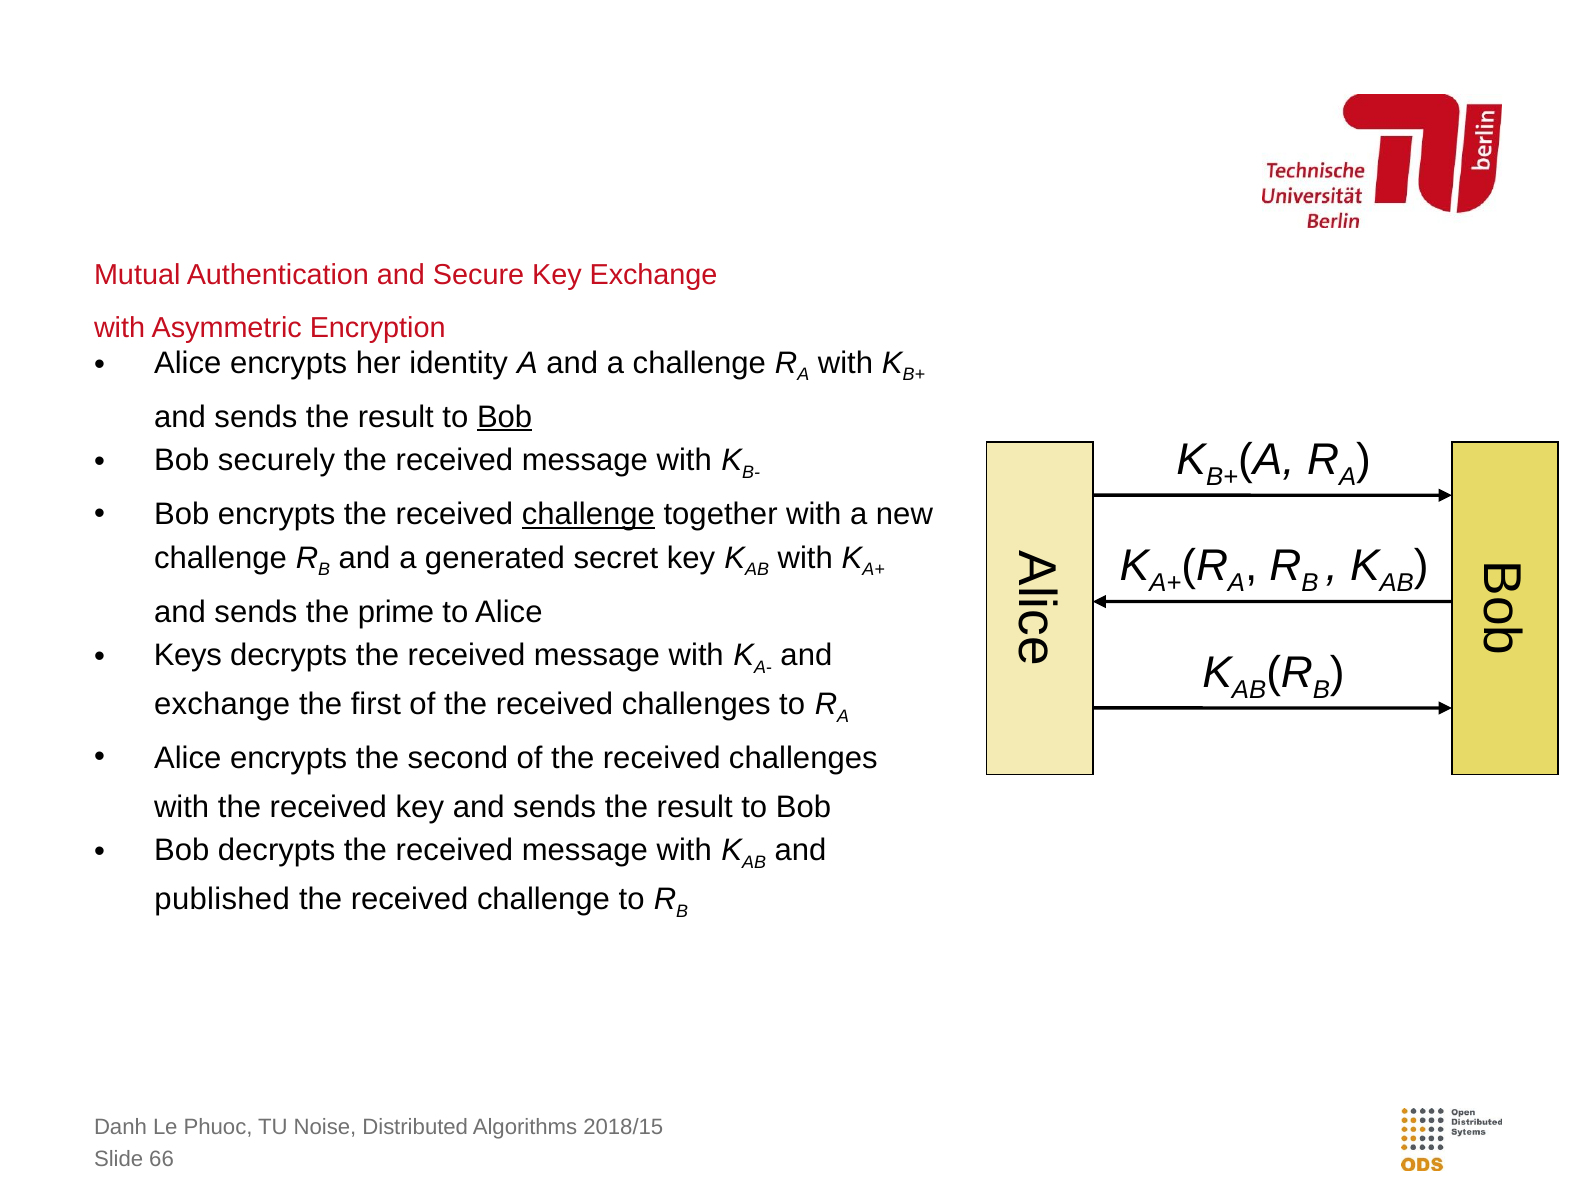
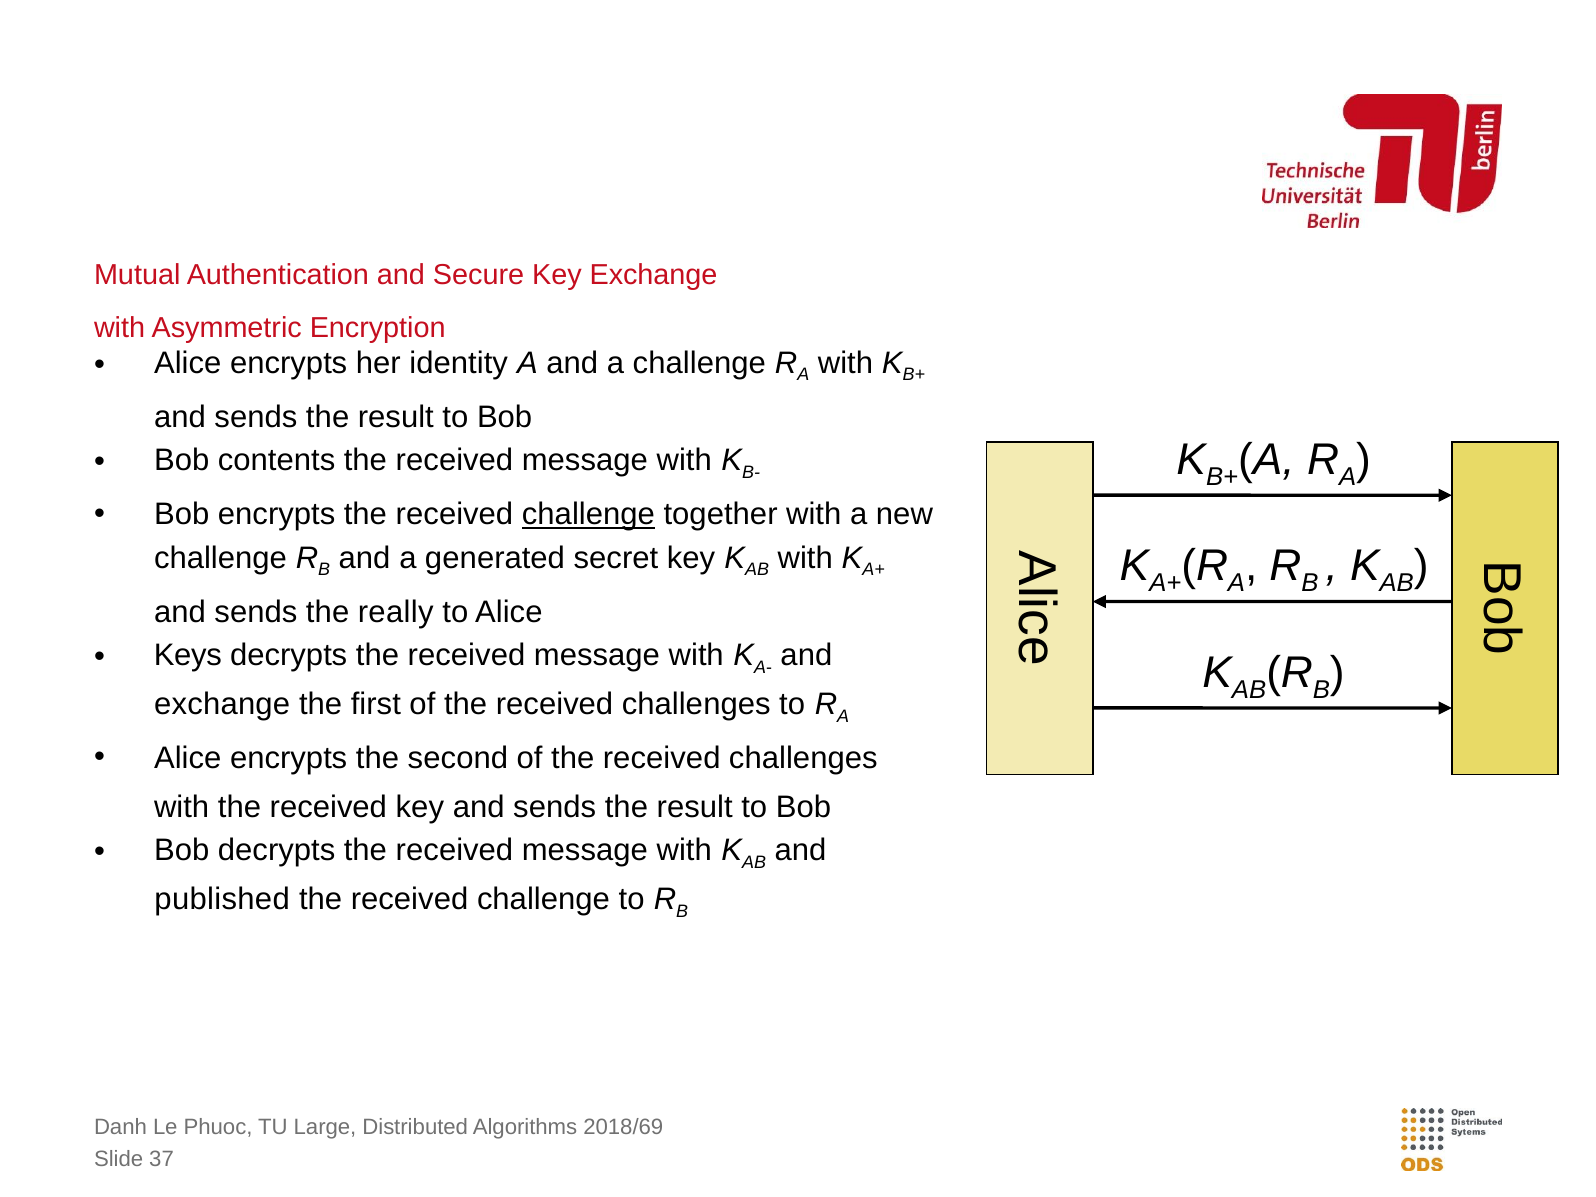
Bob underline: present -> none (505, 417)
securely: securely -> contents (277, 461)
prime: prime -> really (396, 612)
Noise: Noise -> Large (325, 1127)
2018/15: 2018/15 -> 2018/69 (623, 1127)
66: 66 -> 37 (162, 1160)
